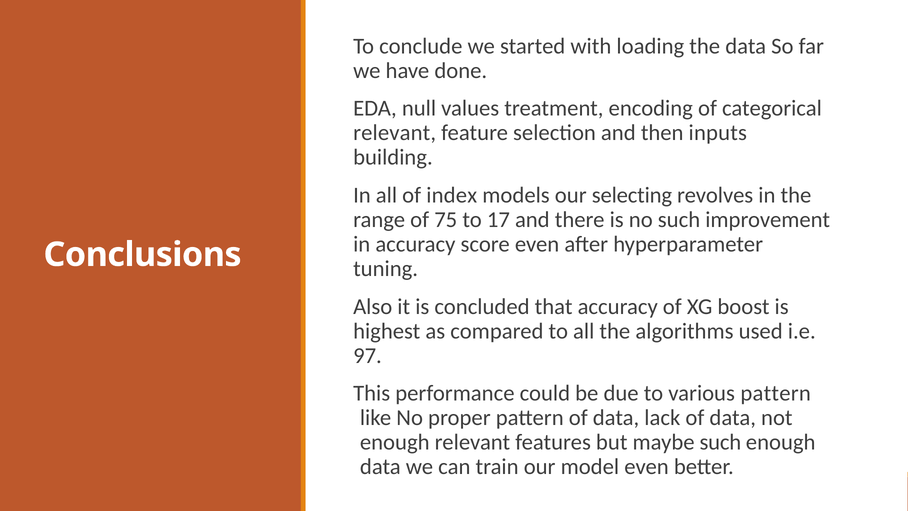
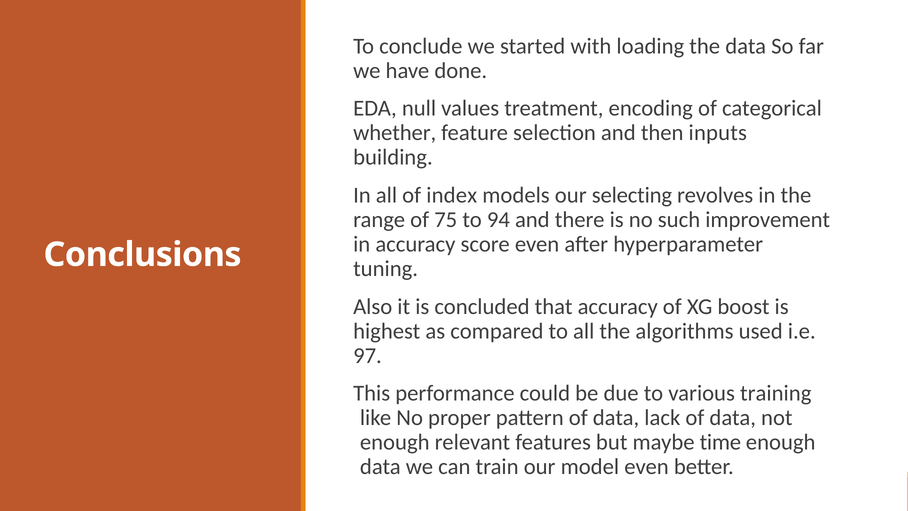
relevant: relevant -> whether (395, 133)
17: 17 -> 94 (498, 220)
various pattern: pattern -> training (776, 393)
maybe such: such -> time (720, 442)
